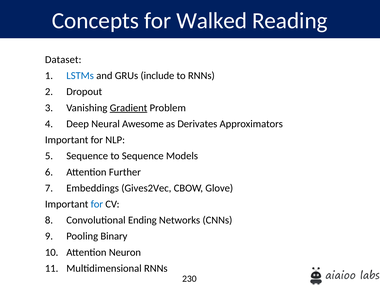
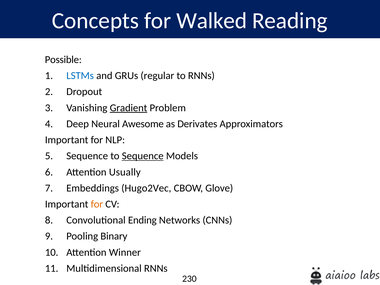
Dataset: Dataset -> Possible (63, 60)
include: include -> regular (157, 76)
Sequence underline: none -> present (143, 156)
Further: Further -> Usually (125, 172)
Gives2Vec: Gives2Vec -> Hugo2Vec (146, 188)
for colour: blue -> orange (97, 204)
Neuron: Neuron -> Winner (125, 252)
